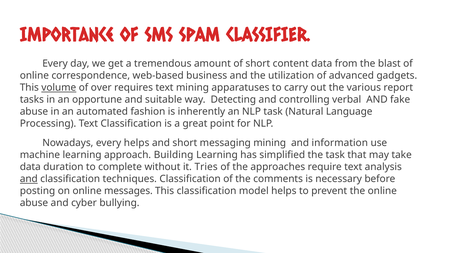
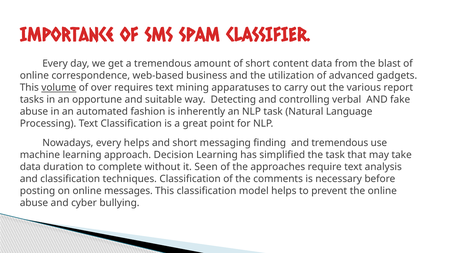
messaging mining: mining -> finding (270, 143)
and information: information -> tremendous (340, 143)
Building: Building -> Decision (174, 155)
Tries: Tries -> Seen (206, 167)
and underline: present -> none (29, 179)
